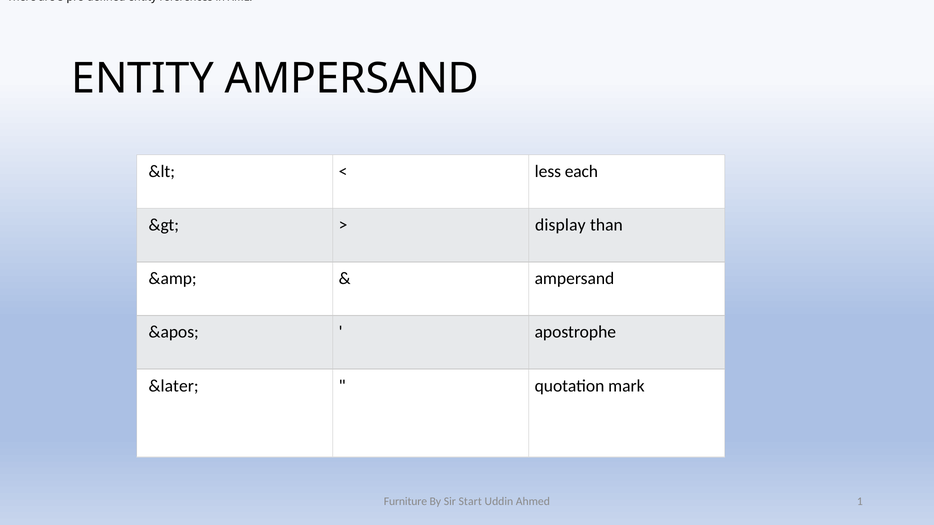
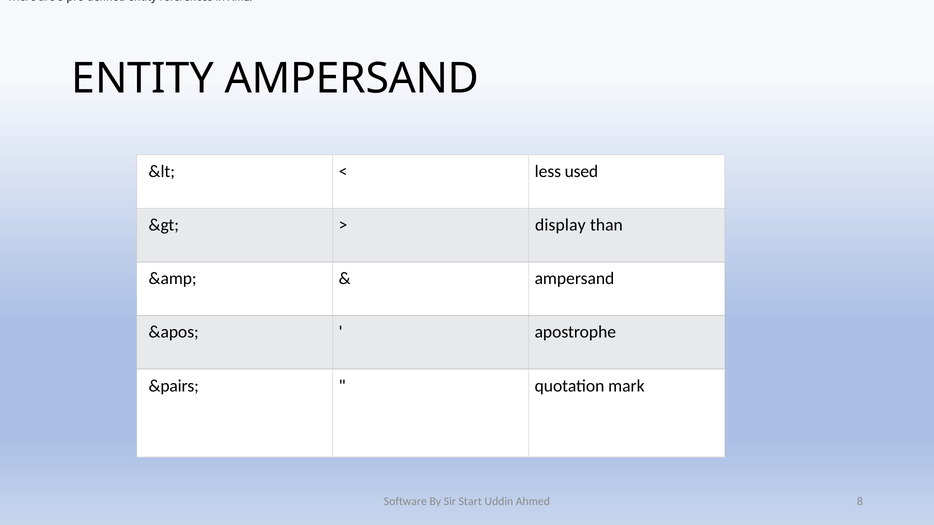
each: each -> used (581, 172)
&later: &later -> &pairs (174, 386)
Furniture: Furniture -> Software (405, 502)
1: 1 -> 8 (860, 502)
